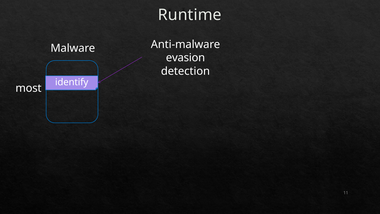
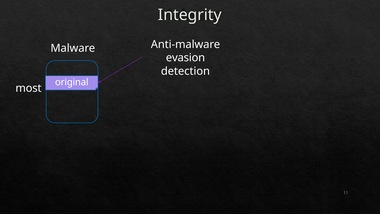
Runtime: Runtime -> Integrity (190, 15)
identify: identify -> original (72, 82)
